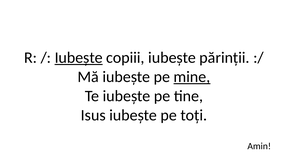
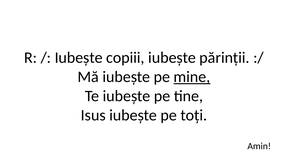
Iubește underline: present -> none (79, 58)
